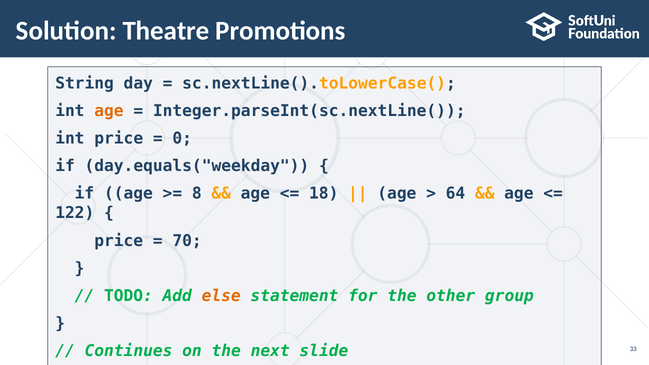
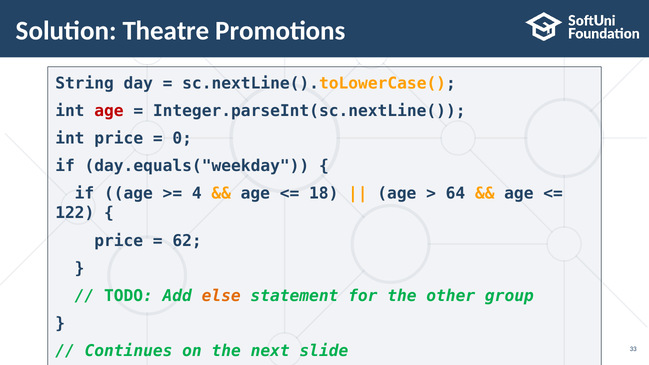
age colour: orange -> red (109, 111)
8: 8 -> 4 (197, 194)
70: 70 -> 62 (187, 241)
